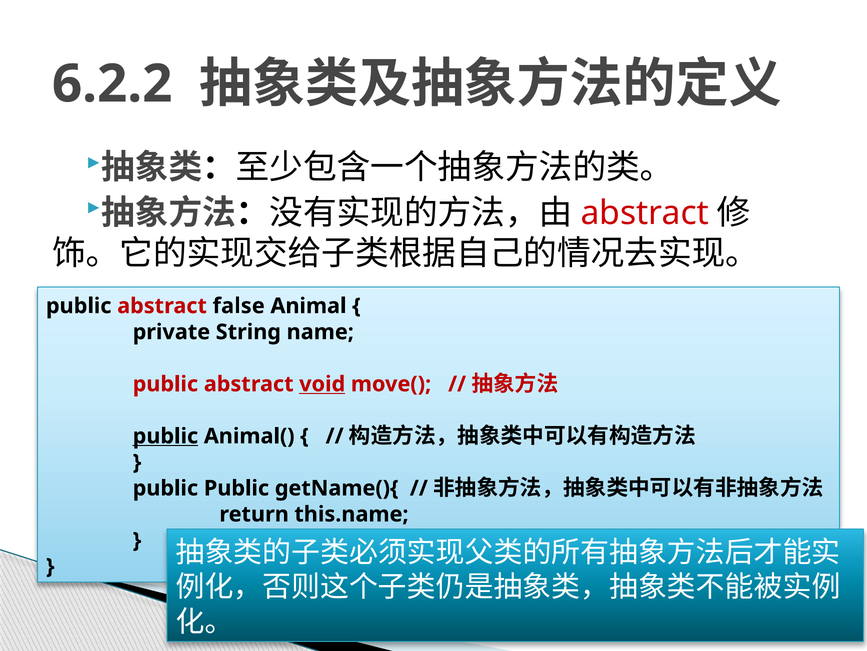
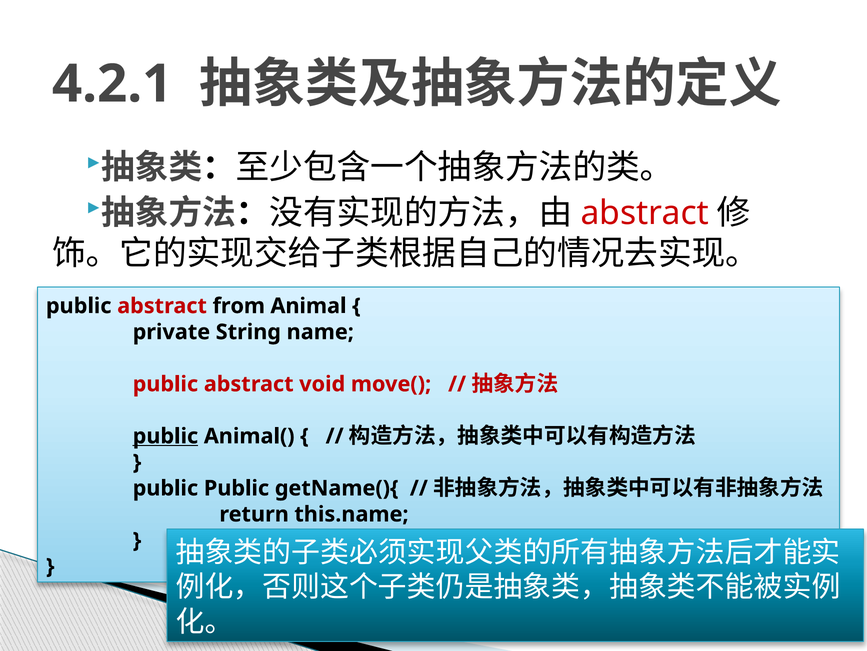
6.2.2: 6.2.2 -> 4.2.1 (112, 84)
false: false -> from (239, 306)
void underline: present -> none (322, 384)
